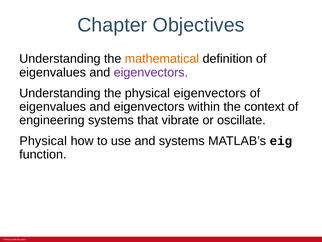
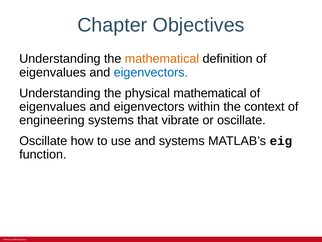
eigenvectors colour: purple -> blue (151, 72)
physical eigenvectors: eigenvectors -> mathematical (210, 93)
Physical: Physical -> Oscillate (43, 141)
